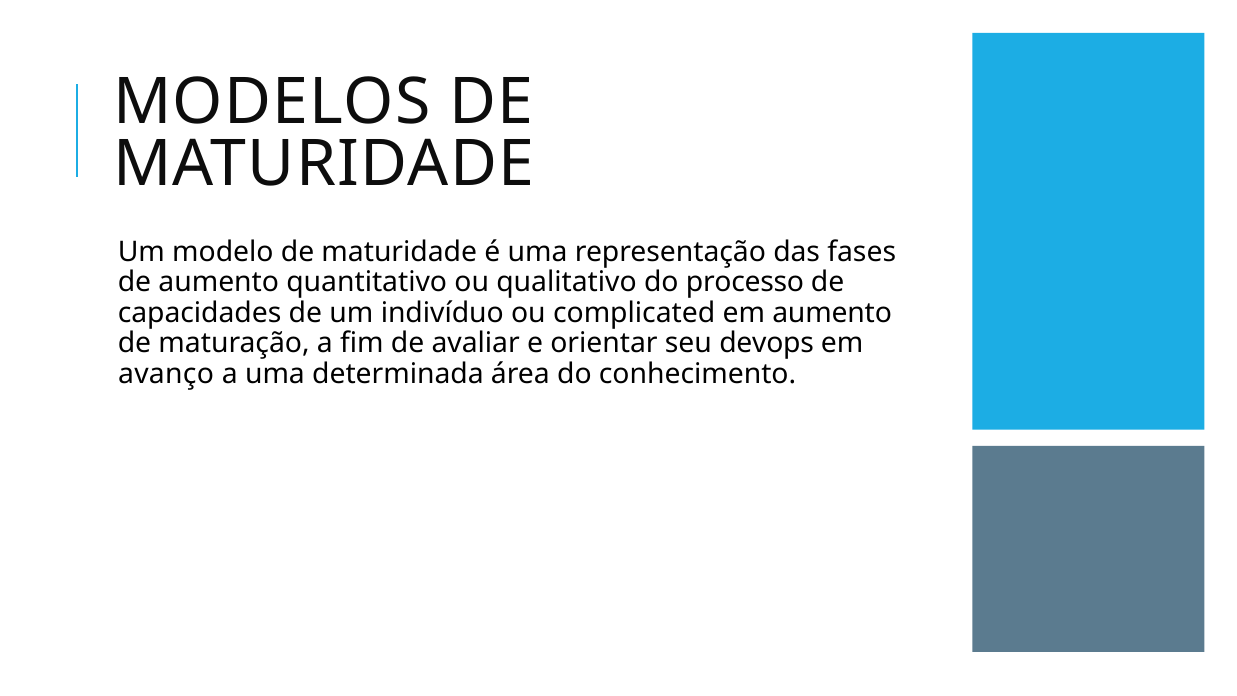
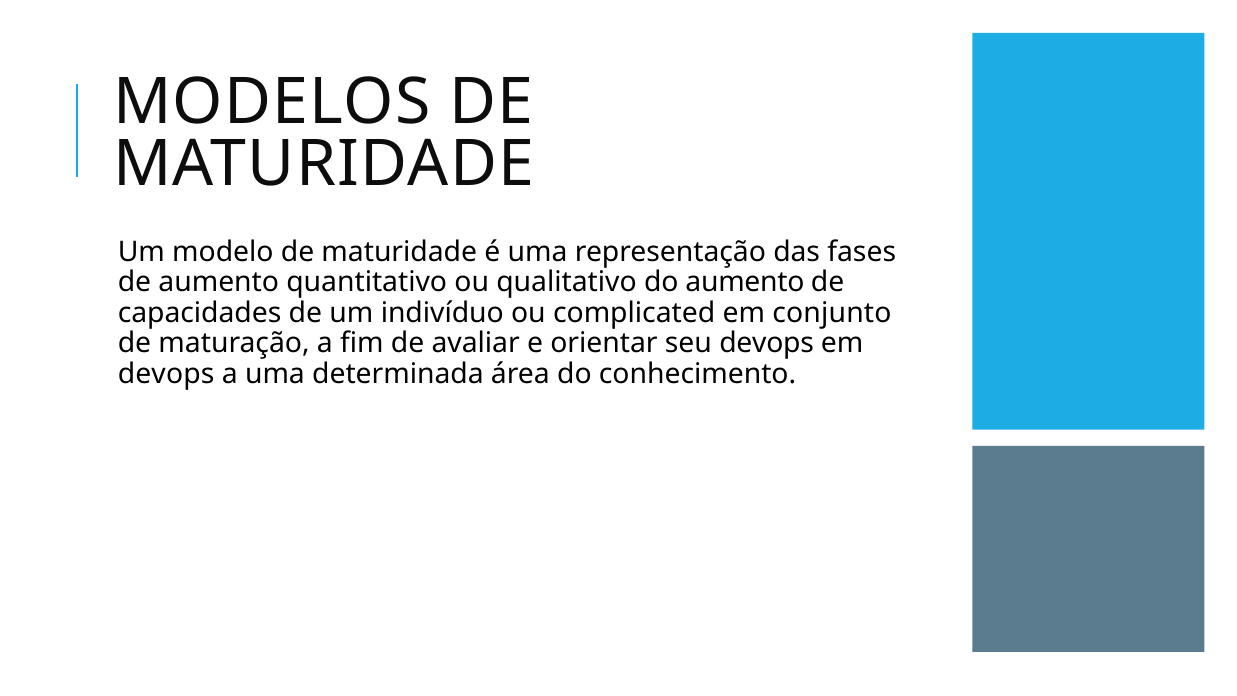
do processo: processo -> aumento (745, 282)
em aumento: aumento -> conjunto (832, 313)
avanço: avanço -> devops (166, 374)
